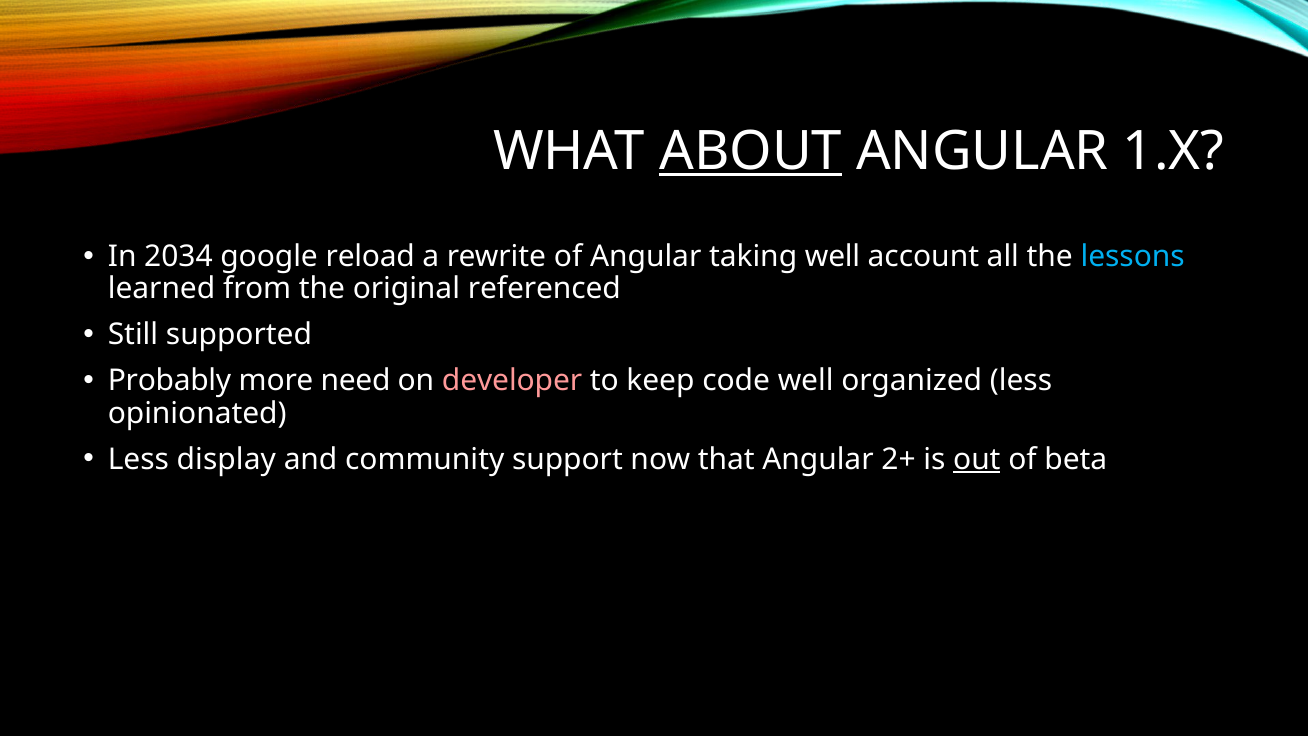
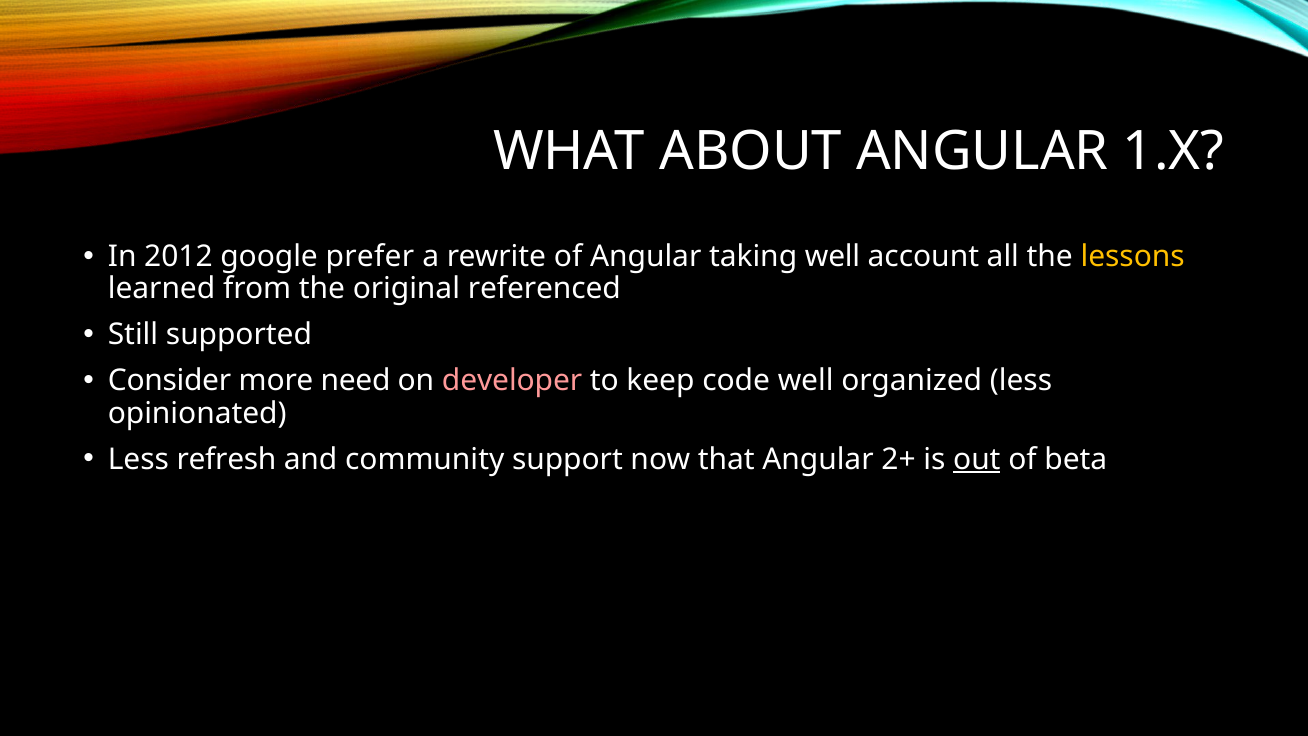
ABOUT underline: present -> none (751, 151)
2034: 2034 -> 2012 (178, 256)
reload: reload -> prefer (370, 256)
lessons colour: light blue -> yellow (1133, 256)
Probably: Probably -> Consider (170, 381)
display: display -> refresh (227, 459)
